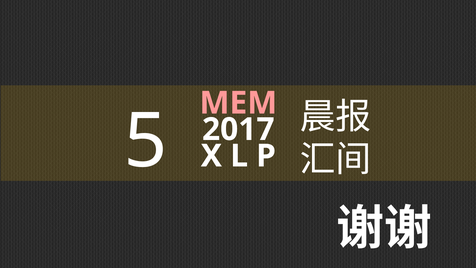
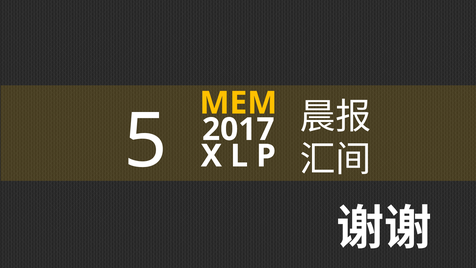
MEM colour: pink -> yellow (238, 103)
